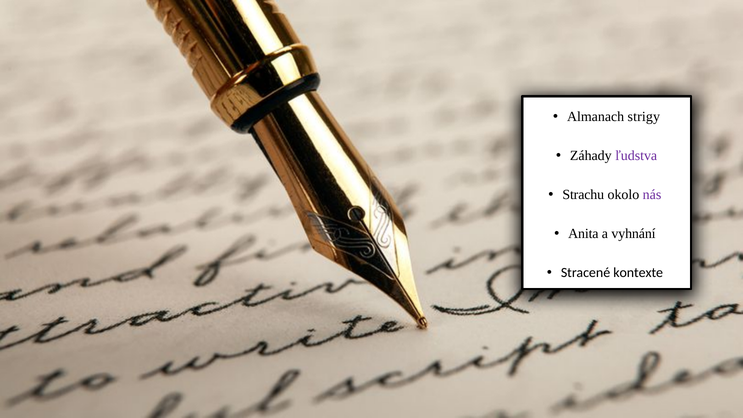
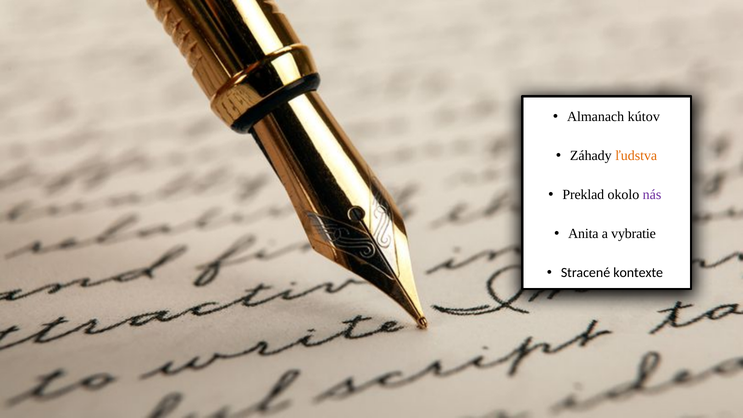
strigy: strigy -> kútov (644, 117)
ľudstva colour: purple -> orange (636, 156)
Strachu: Strachu -> Preklad (583, 195)
vyhnání: vyhnání -> vybratie (634, 234)
